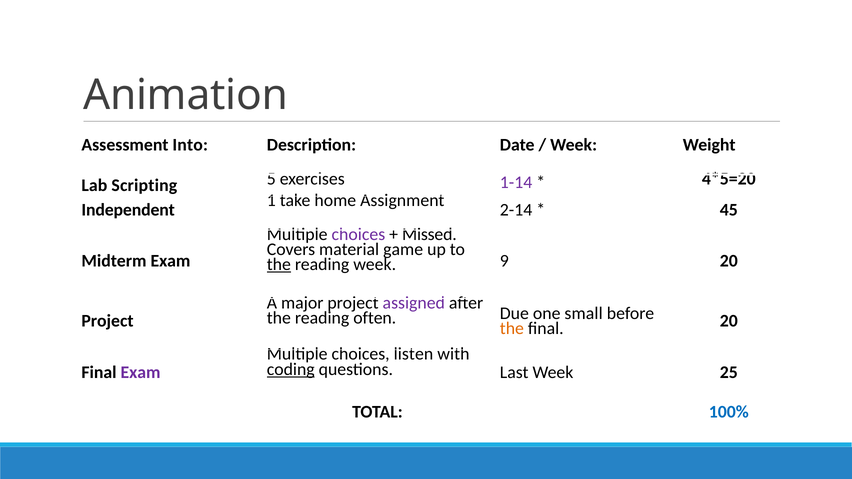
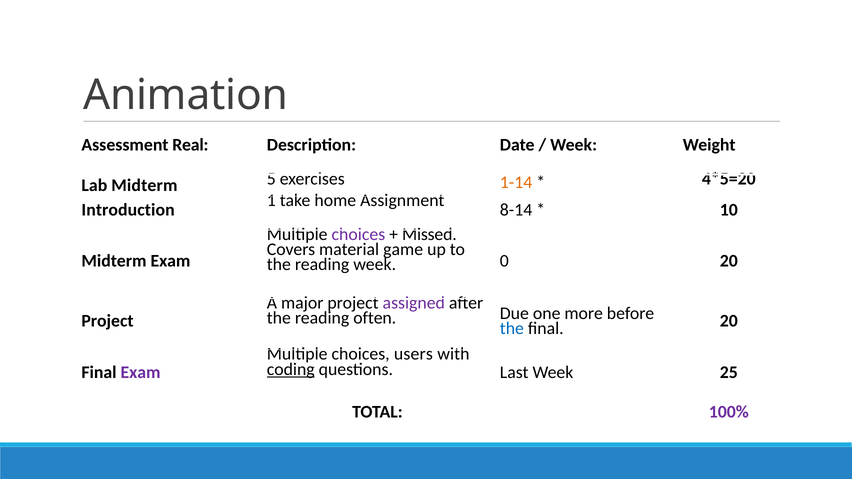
Into: Into -> Real (190, 145)
Lab Scripting: Scripting -> Midterm (144, 186)
1-14 colour: purple -> orange (516, 182)
Independent: Independent -> Introduction (128, 210)
2-14: 2-14 -> 8-14 (516, 210)
45: 45 -> 10 (729, 210)
the underline: present -> none (279, 265)
9: 9 -> 0 (504, 261)
small: small -> more (584, 314)
the colour: orange -> blue (512, 329)
listen: listen -> users (413, 354)
100% colour: blue -> purple (729, 412)
